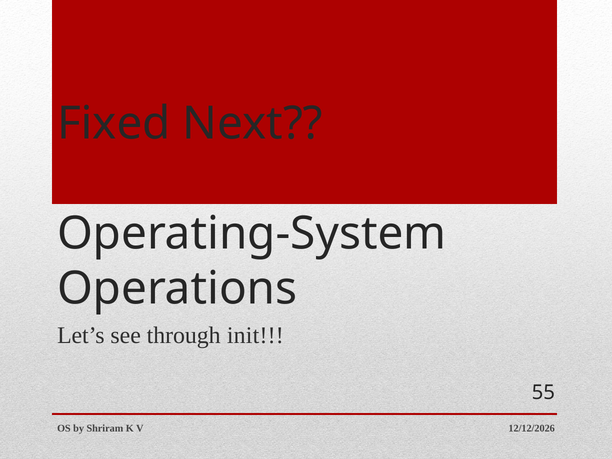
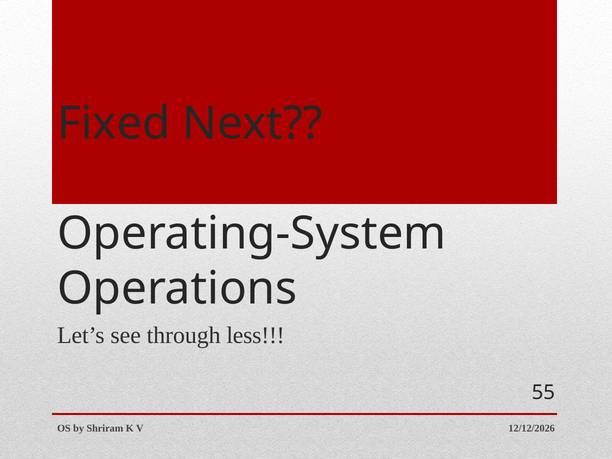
init: init -> less (256, 335)
